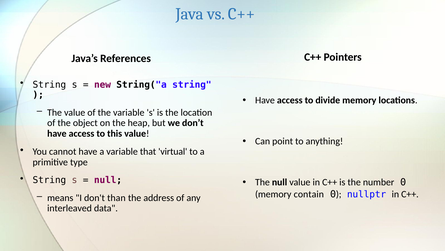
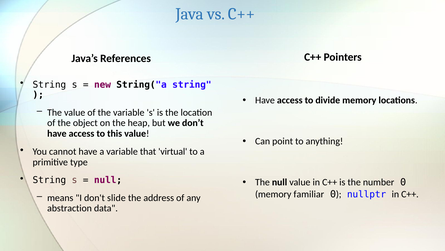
contain: contain -> familiar (309, 194)
than: than -> slide (116, 197)
interleaved: interleaved -> abstraction (70, 208)
